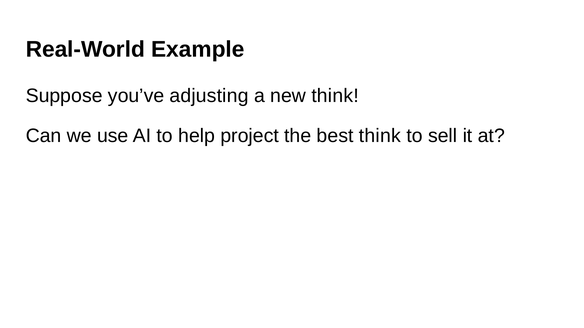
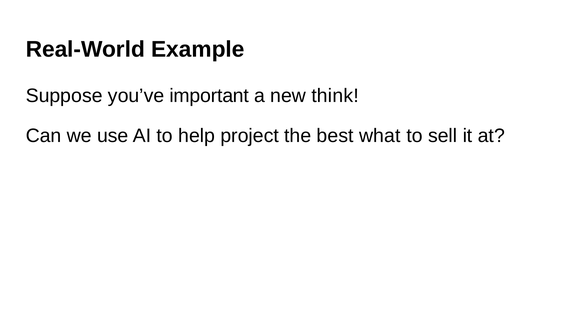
adjusting: adjusting -> important (209, 96)
best think: think -> what (380, 136)
